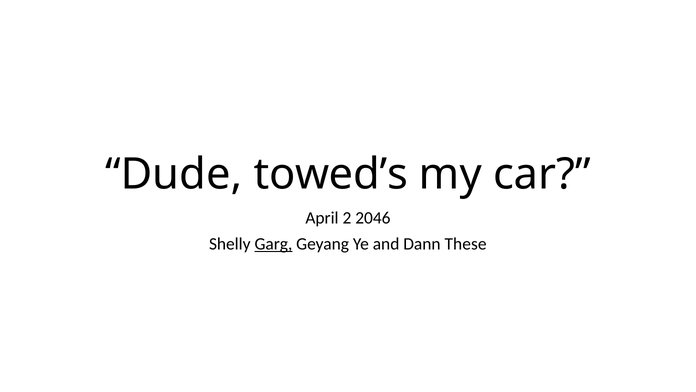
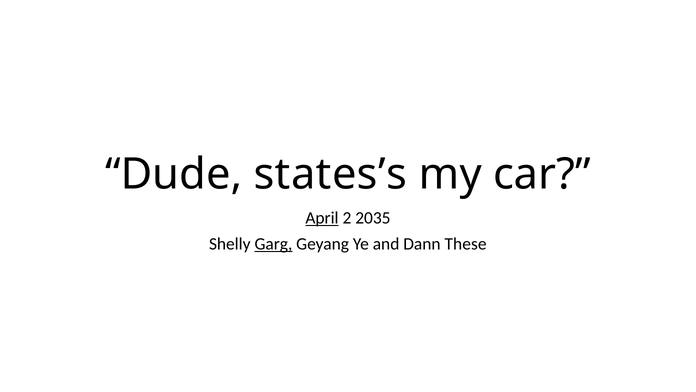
towed’s: towed’s -> states’s (330, 174)
April underline: none -> present (322, 218)
2046: 2046 -> 2035 (373, 218)
